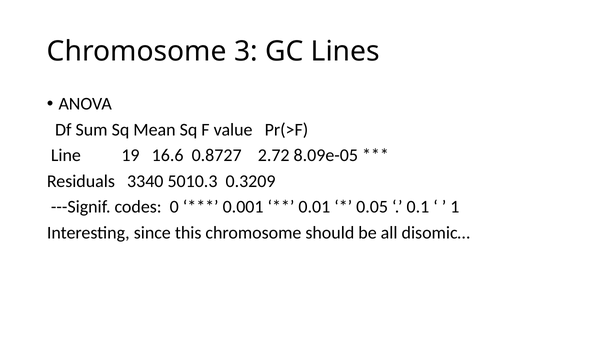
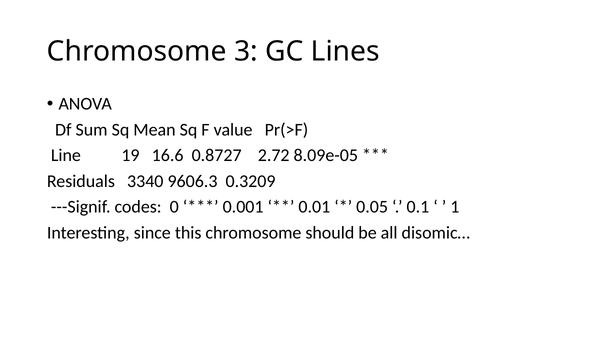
5010.3: 5010.3 -> 9606.3 (193, 181)
